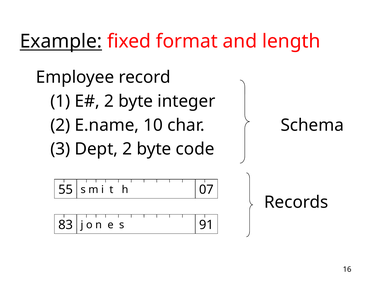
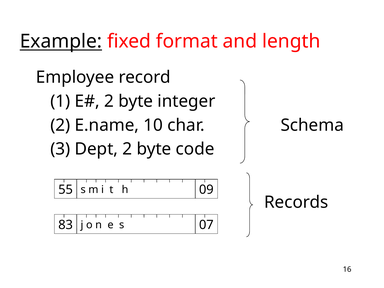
07: 07 -> 09 (206, 190)
91: 91 -> 07 (206, 225)
